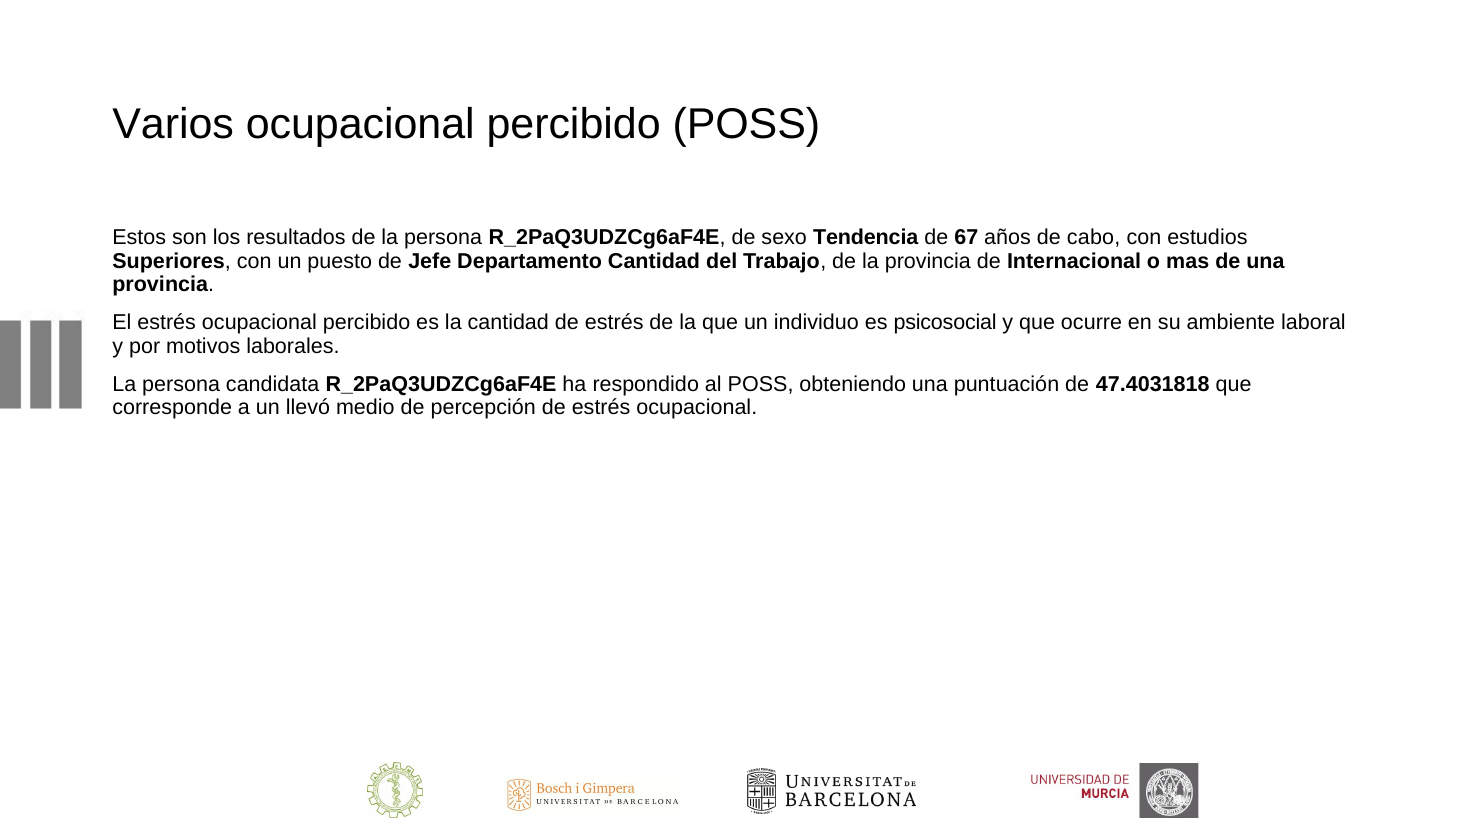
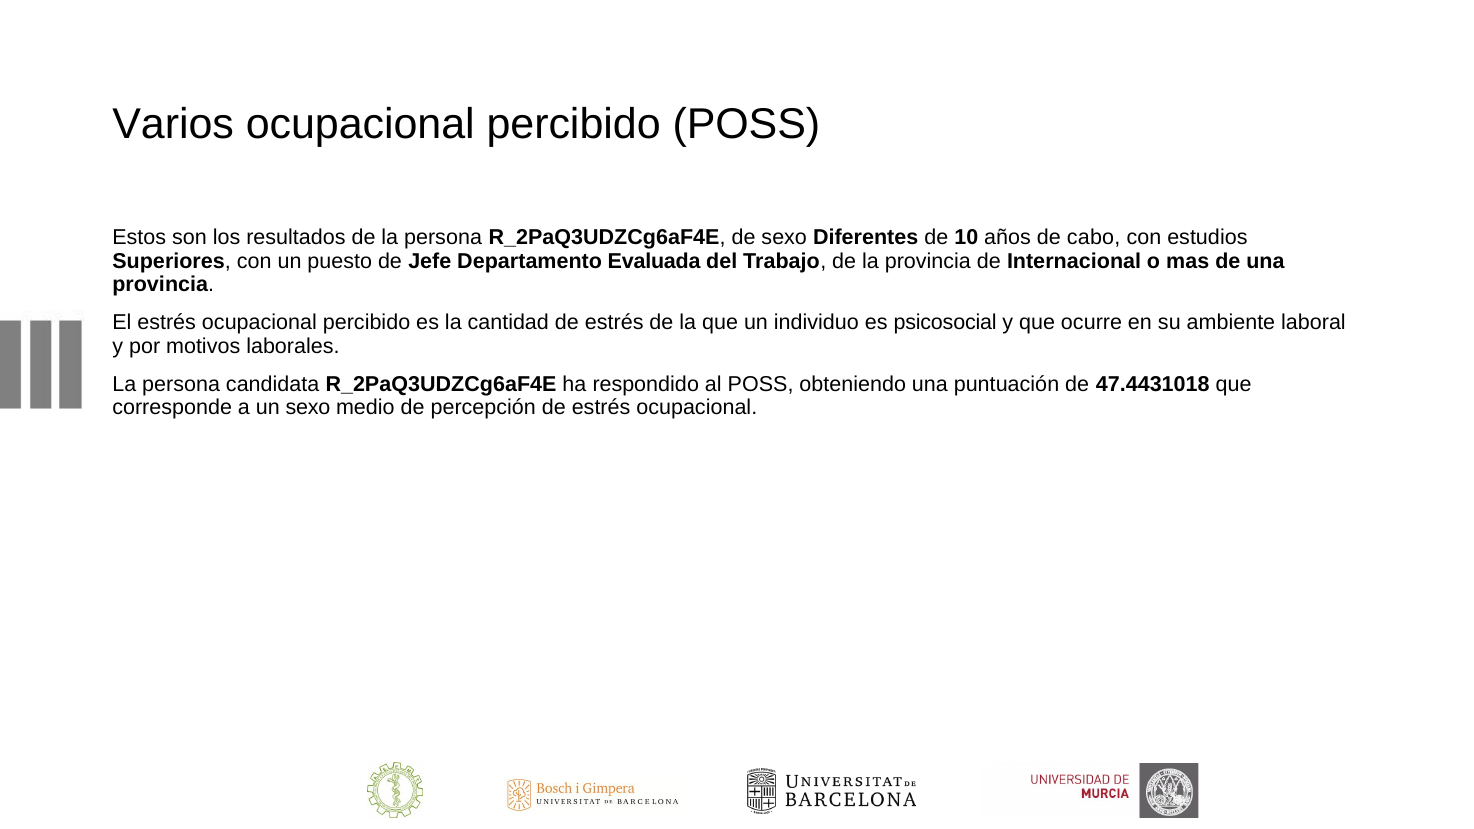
Tendencia: Tendencia -> Diferentes (866, 238)
67: 67 -> 10 (966, 238)
Departamento Cantidad: Cantidad -> Evaluada (654, 261)
47.4031818: 47.4031818 -> 47.4431018 (1153, 385)
un llevó: llevó -> sexo (308, 408)
